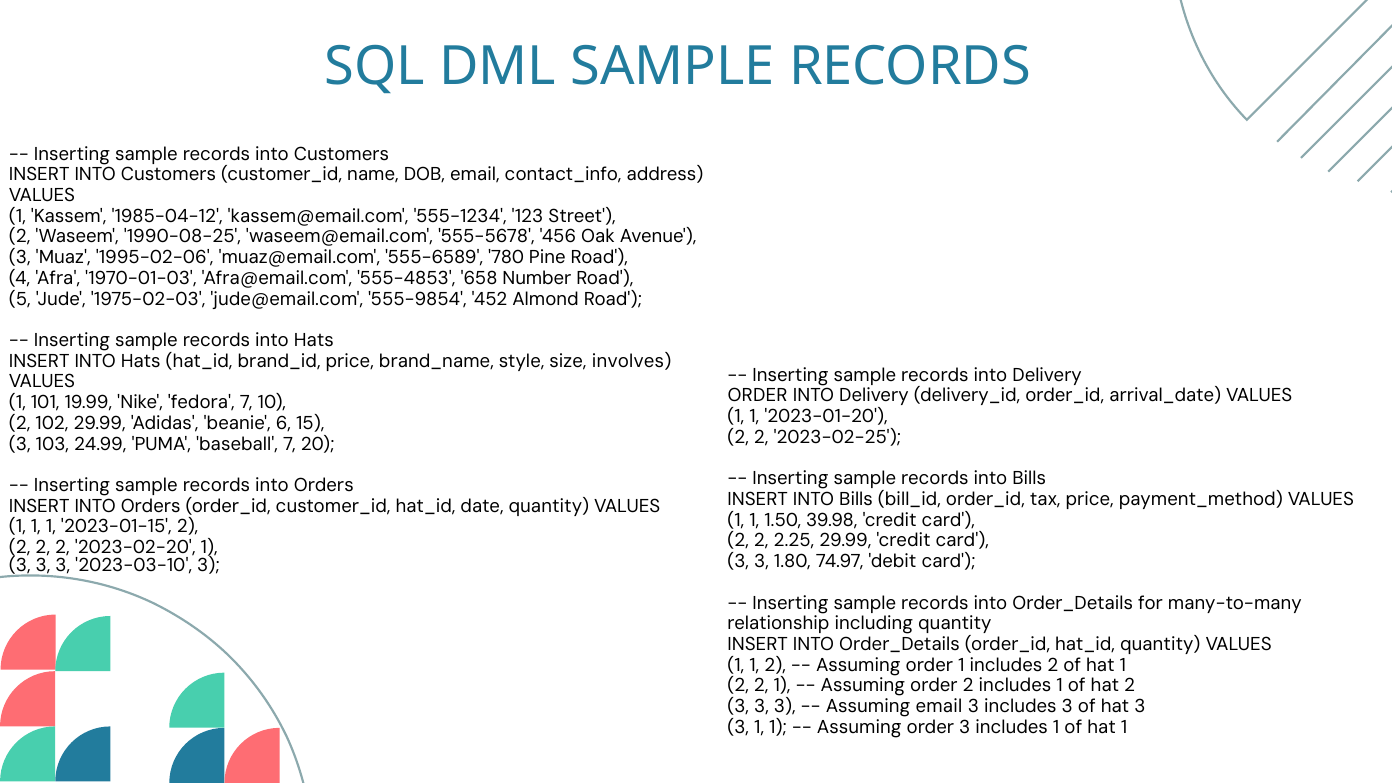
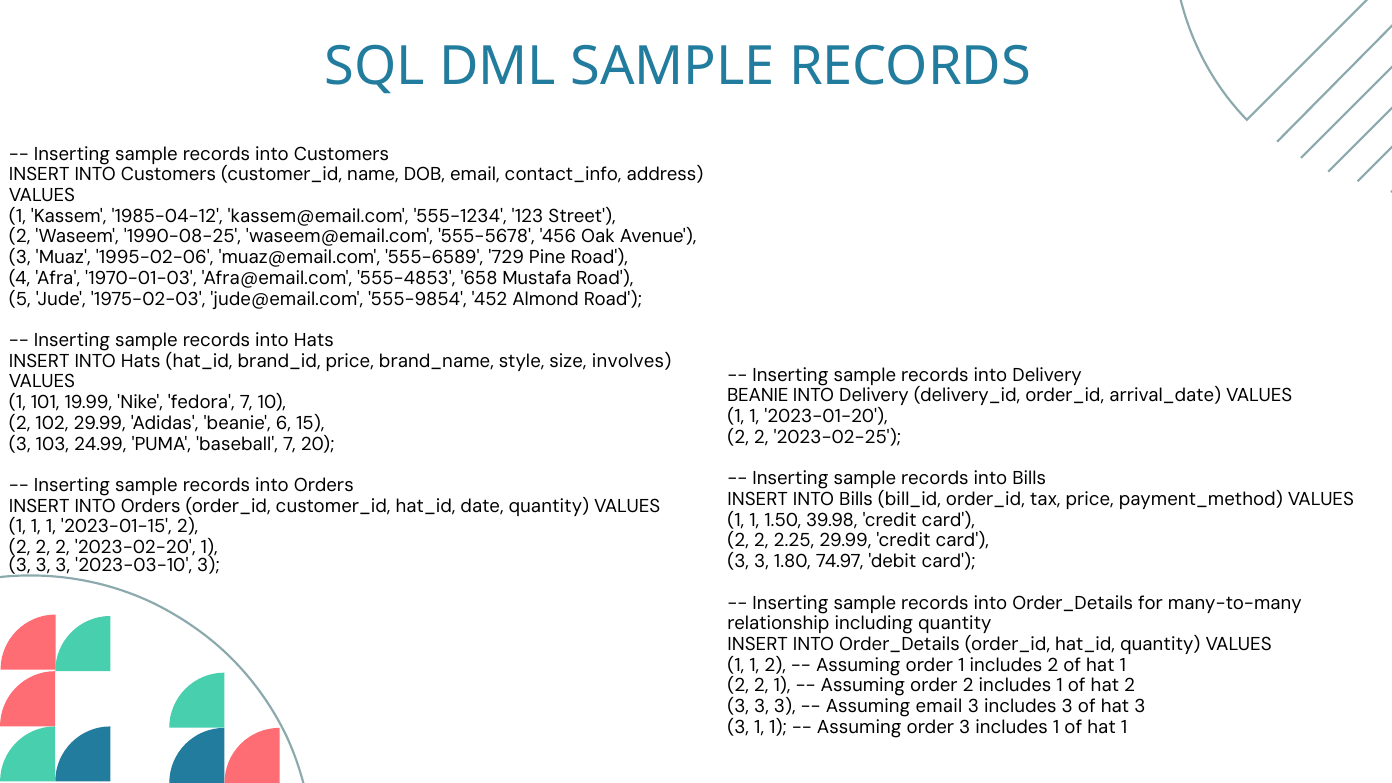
780: 780 -> 729 (506, 258)
Number: Number -> Mustafa (537, 278)
ORDER: ORDER -> BEANIE (758, 396)
